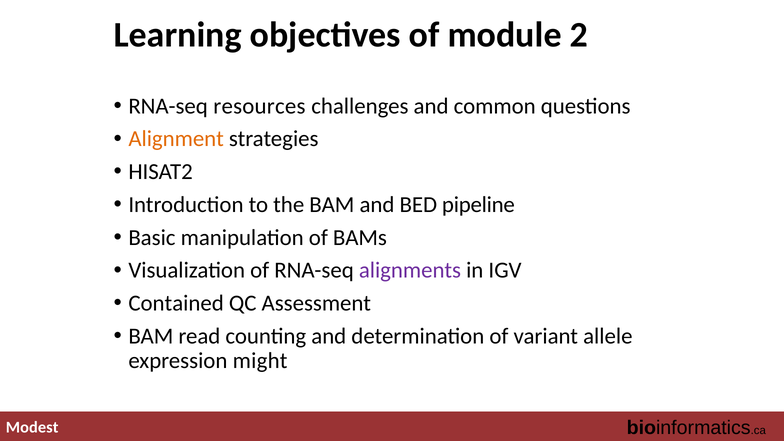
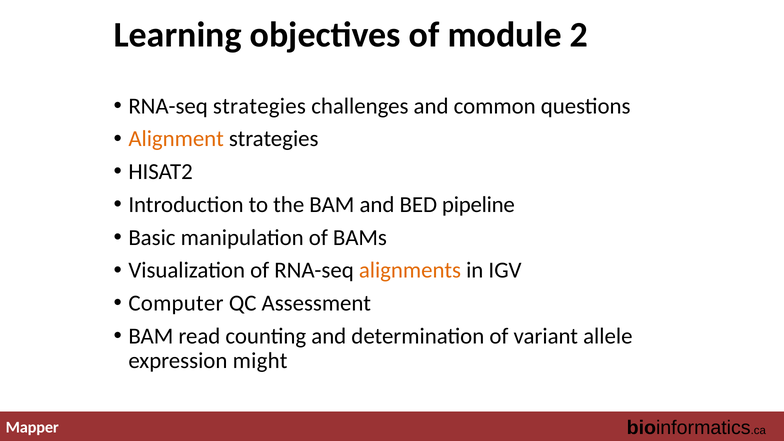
RNA-seq resources: resources -> strategies (259, 106)
alignments colour: purple -> orange (410, 270)
Contained: Contained -> Computer (176, 303)
Modest: Modest -> Mapper (32, 427)
